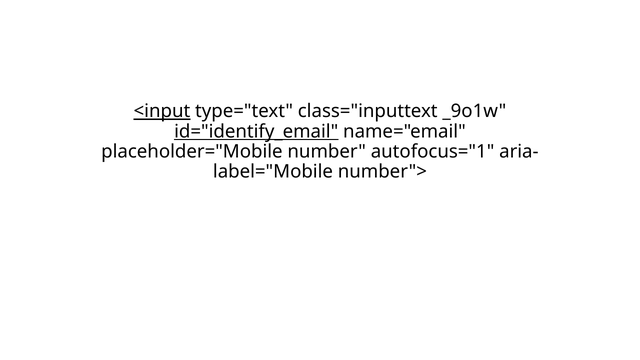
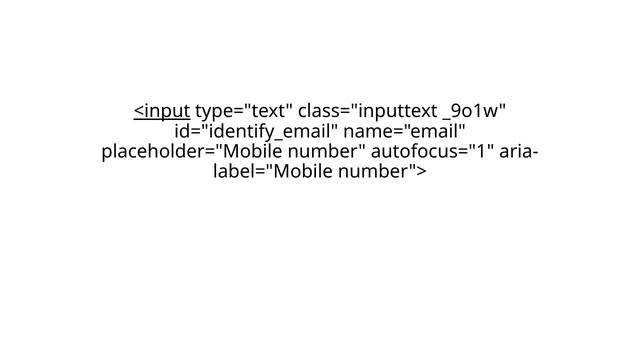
id="identify_email underline: present -> none (256, 131)
